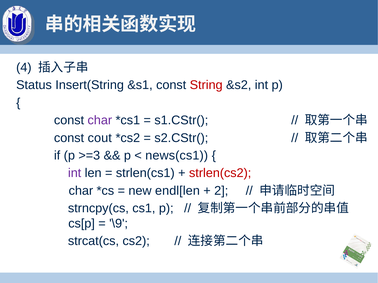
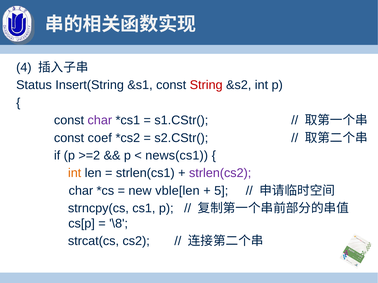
cout: cout -> coef (100, 138)
>=3: >=3 -> >=2 (89, 156)
int colour: purple -> orange (75, 173)
strlen(cs2 colour: red -> purple (220, 173)
endl[len: endl[len -> vble[len (177, 191)
2: 2 -> 5 (221, 191)
\9: \9 -> \8 (119, 224)
